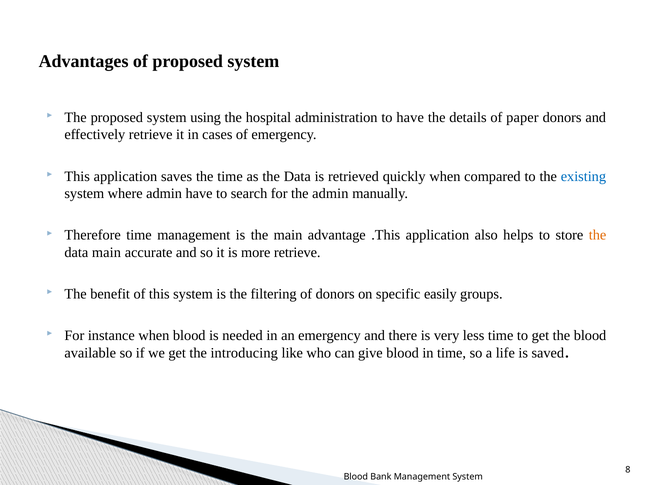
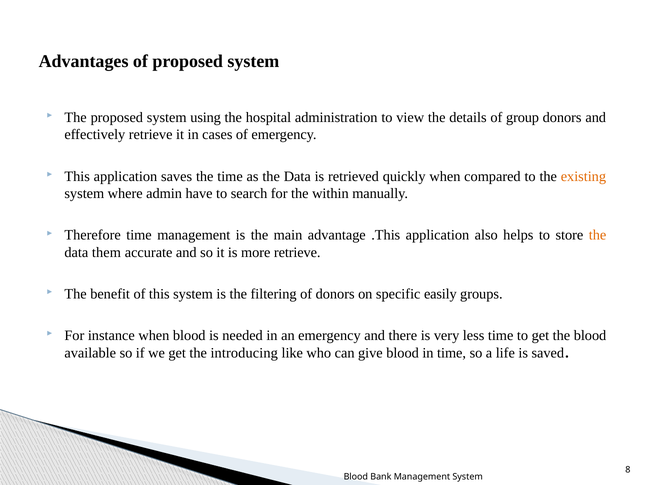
to have: have -> view (410, 117)
paper: paper -> group (523, 117)
existing colour: blue -> orange (583, 176)
the admin: admin -> within (330, 193)
data main: main -> them (106, 252)
